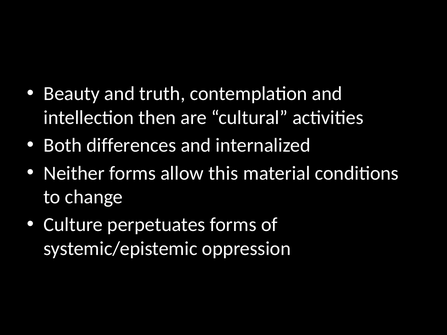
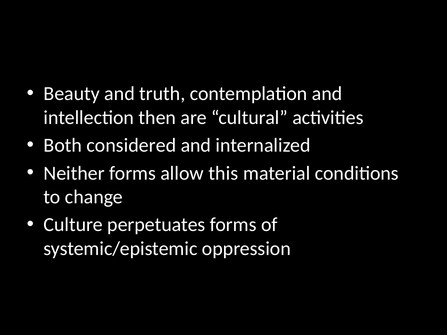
differences: differences -> considered (131, 145)
